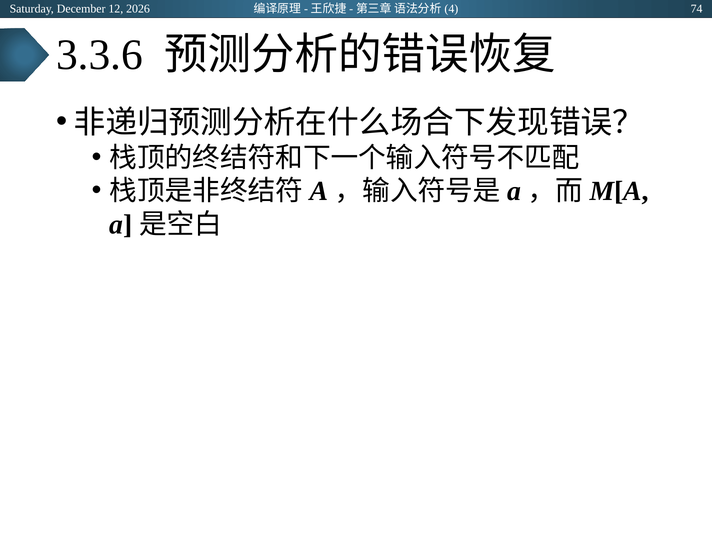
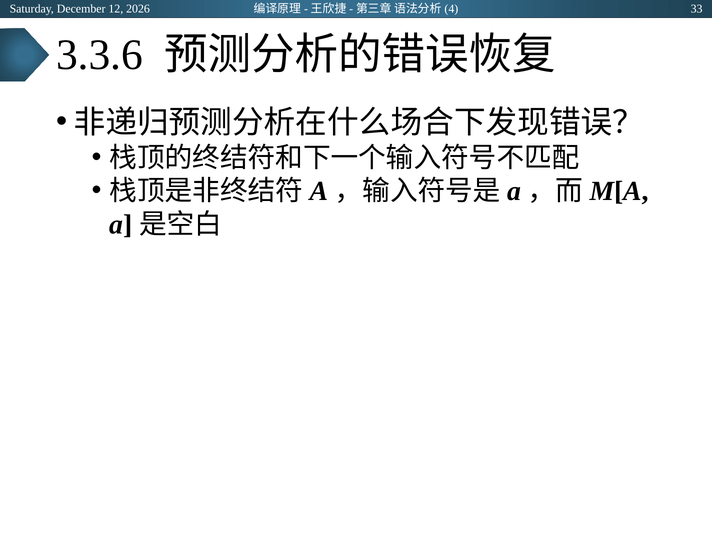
74: 74 -> 33 (697, 9)
